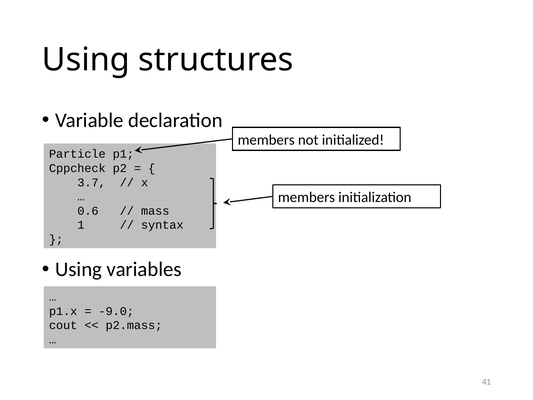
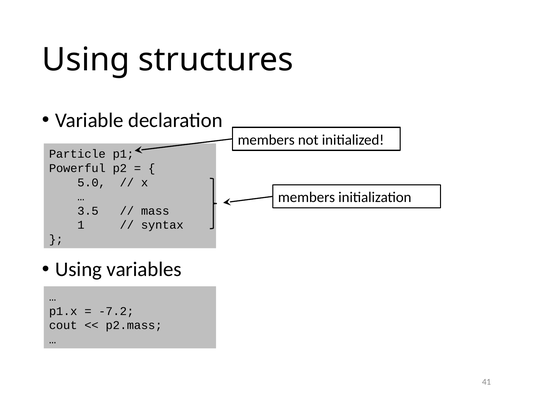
Cppcheck: Cppcheck -> Powerful (77, 168)
3.7: 3.7 -> 5.0 (92, 182)
0.6: 0.6 -> 3.5 (88, 211)
-9.0: -9.0 -> -7.2 (116, 311)
